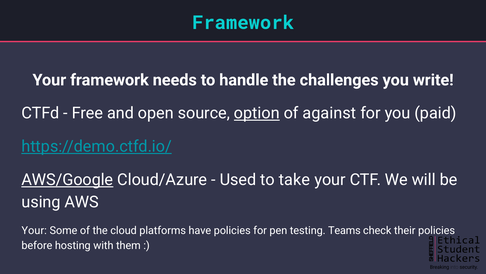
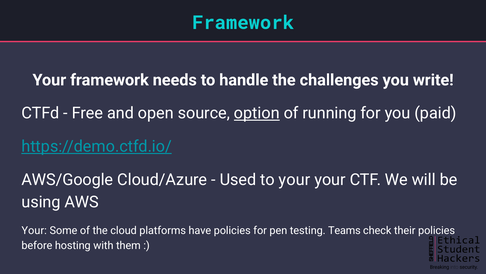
against: against -> running (330, 113)
AWS/Google underline: present -> none (67, 179)
to take: take -> your (294, 179)
